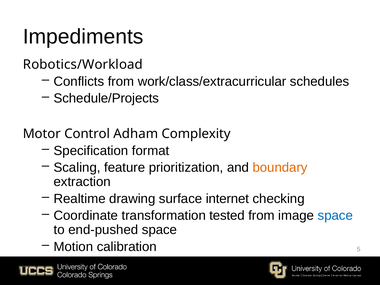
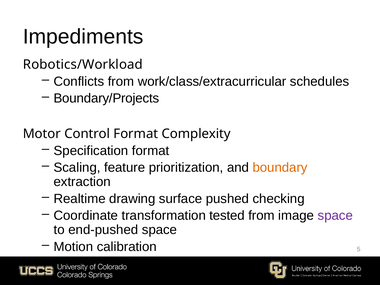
Schedule/Projects: Schedule/Projects -> Boundary/Projects (106, 98)
Control Adham: Adham -> Format (136, 134)
internet: internet -> pushed (227, 199)
space colour: blue -> purple (335, 216)
